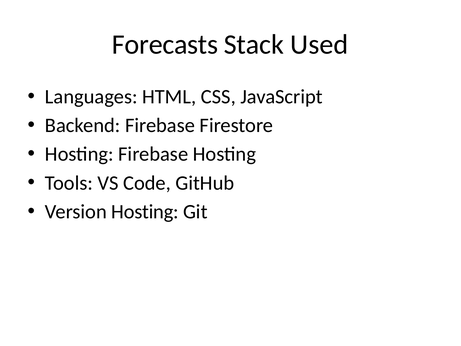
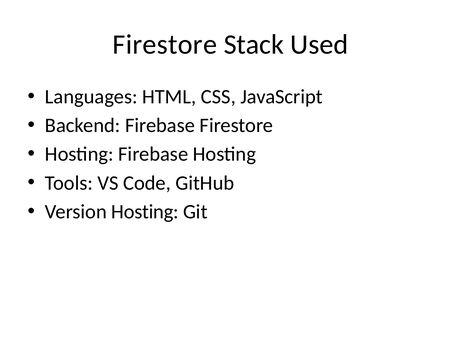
Forecasts: Forecasts -> Firestore (165, 45)
